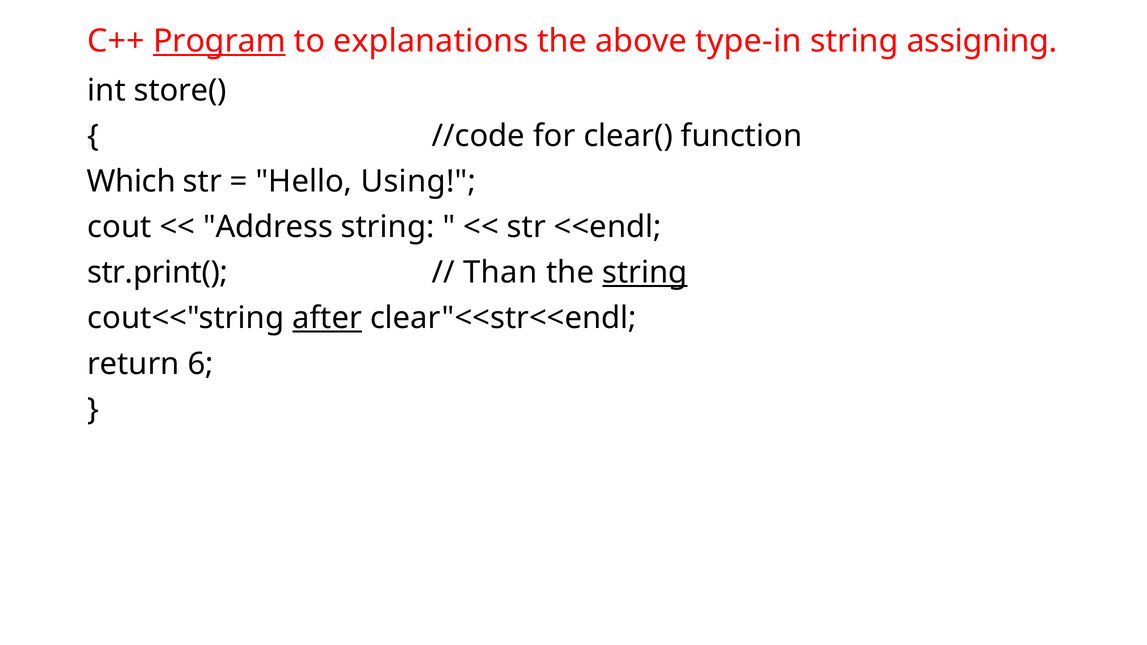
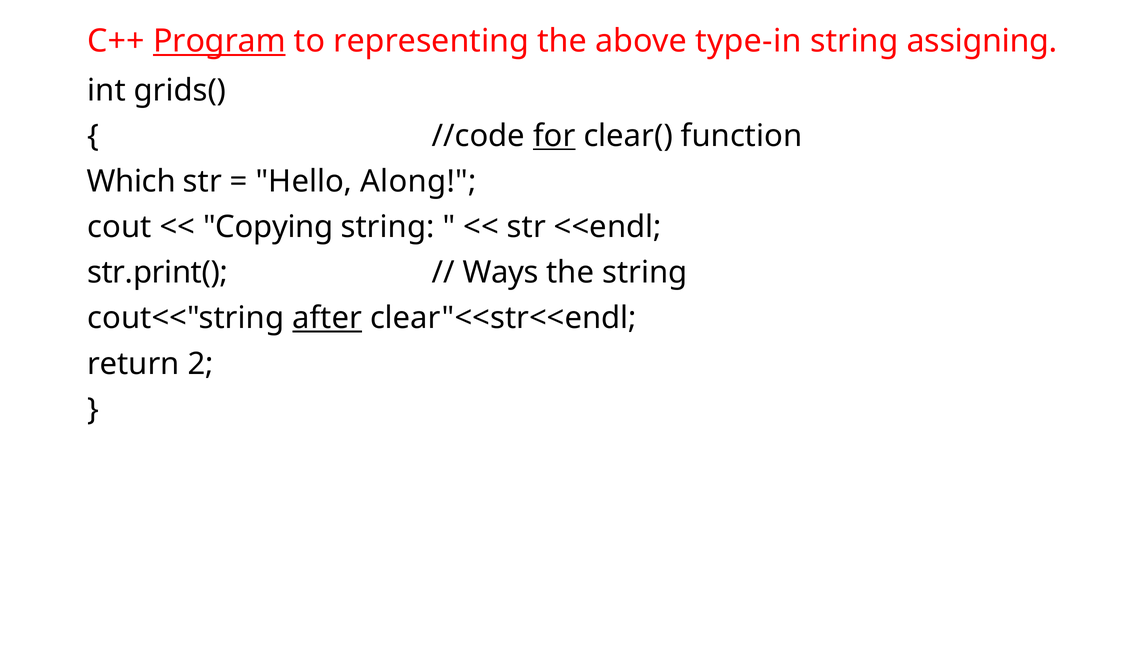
explanations: explanations -> representing (431, 41)
store(: store( -> grids( (180, 90)
for underline: none -> present (554, 136)
Using: Using -> Along (418, 182)
Address: Address -> Copying (268, 227)
Than: Than -> Ways (501, 273)
string underline: present -> none (645, 273)
6: 6 -> 2 (201, 364)
